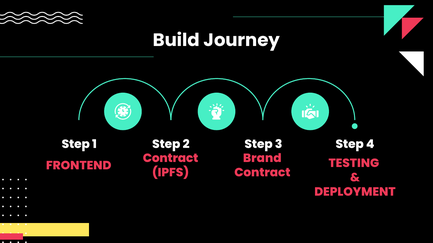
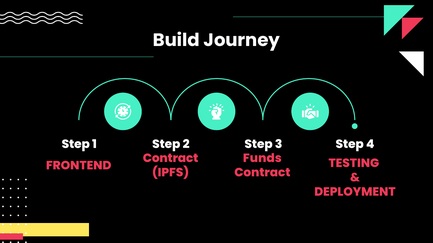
Brand: Brand -> Funds (262, 159)
